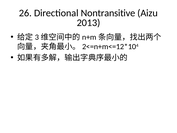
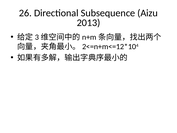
Nontransitive: Nontransitive -> Subsequence (108, 13)
